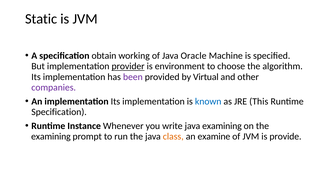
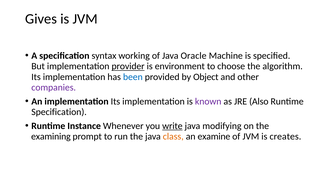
Static: Static -> Gives (41, 19)
obtain: obtain -> syntax (104, 56)
been colour: purple -> blue (133, 77)
Virtual: Virtual -> Object (206, 77)
known colour: blue -> purple (208, 102)
This: This -> Also (259, 102)
write underline: none -> present (172, 126)
java examining: examining -> modifying (222, 126)
provide: provide -> creates (285, 137)
